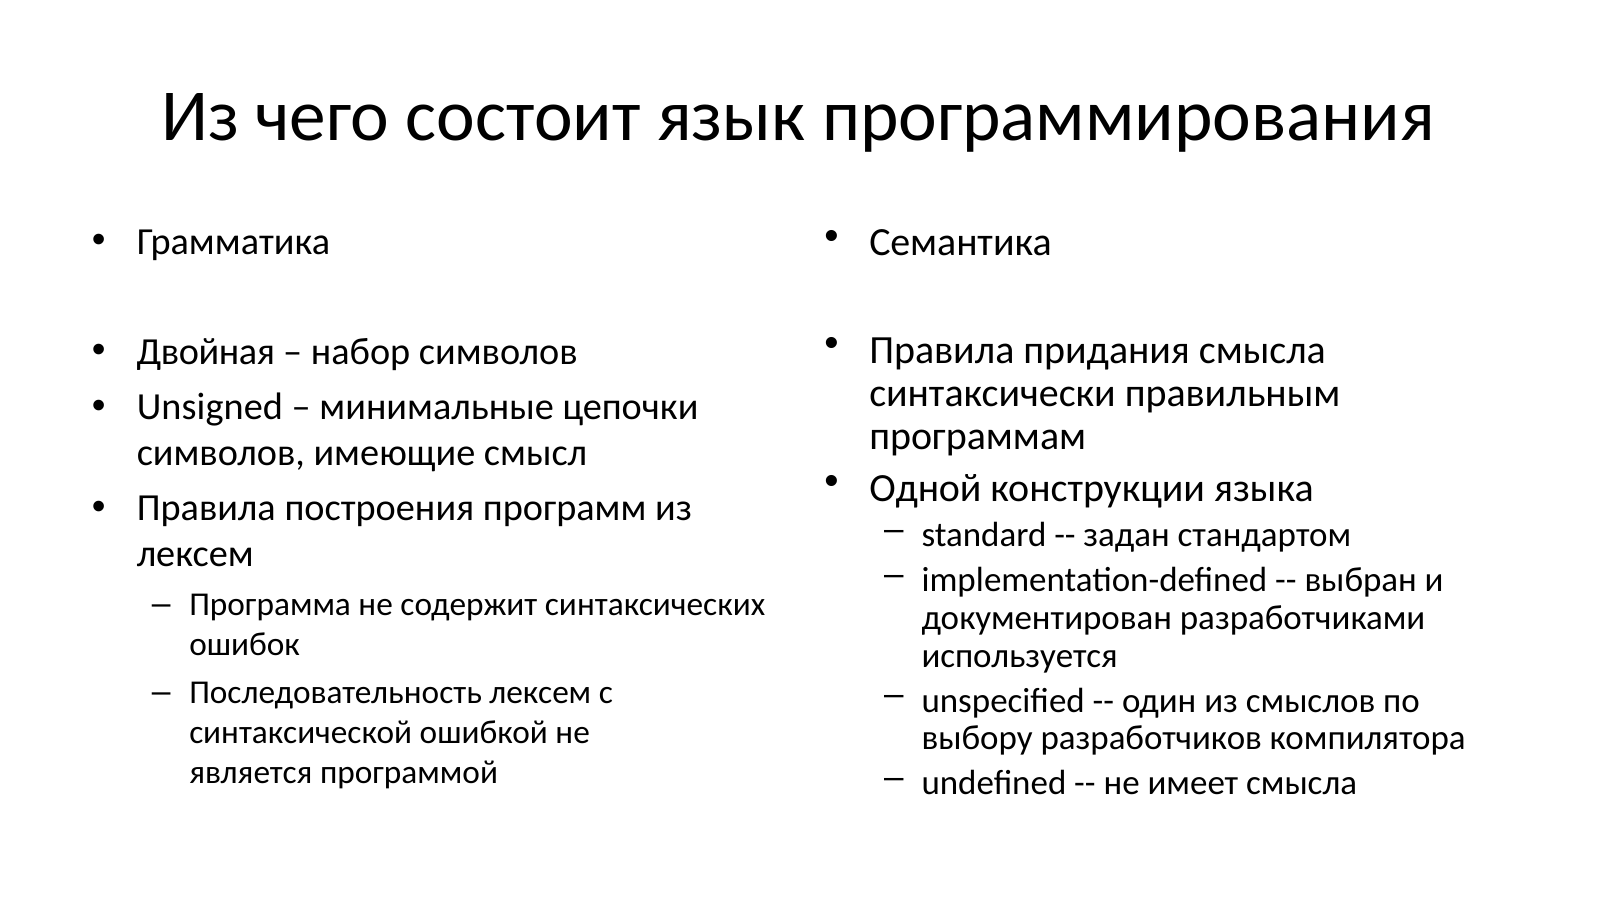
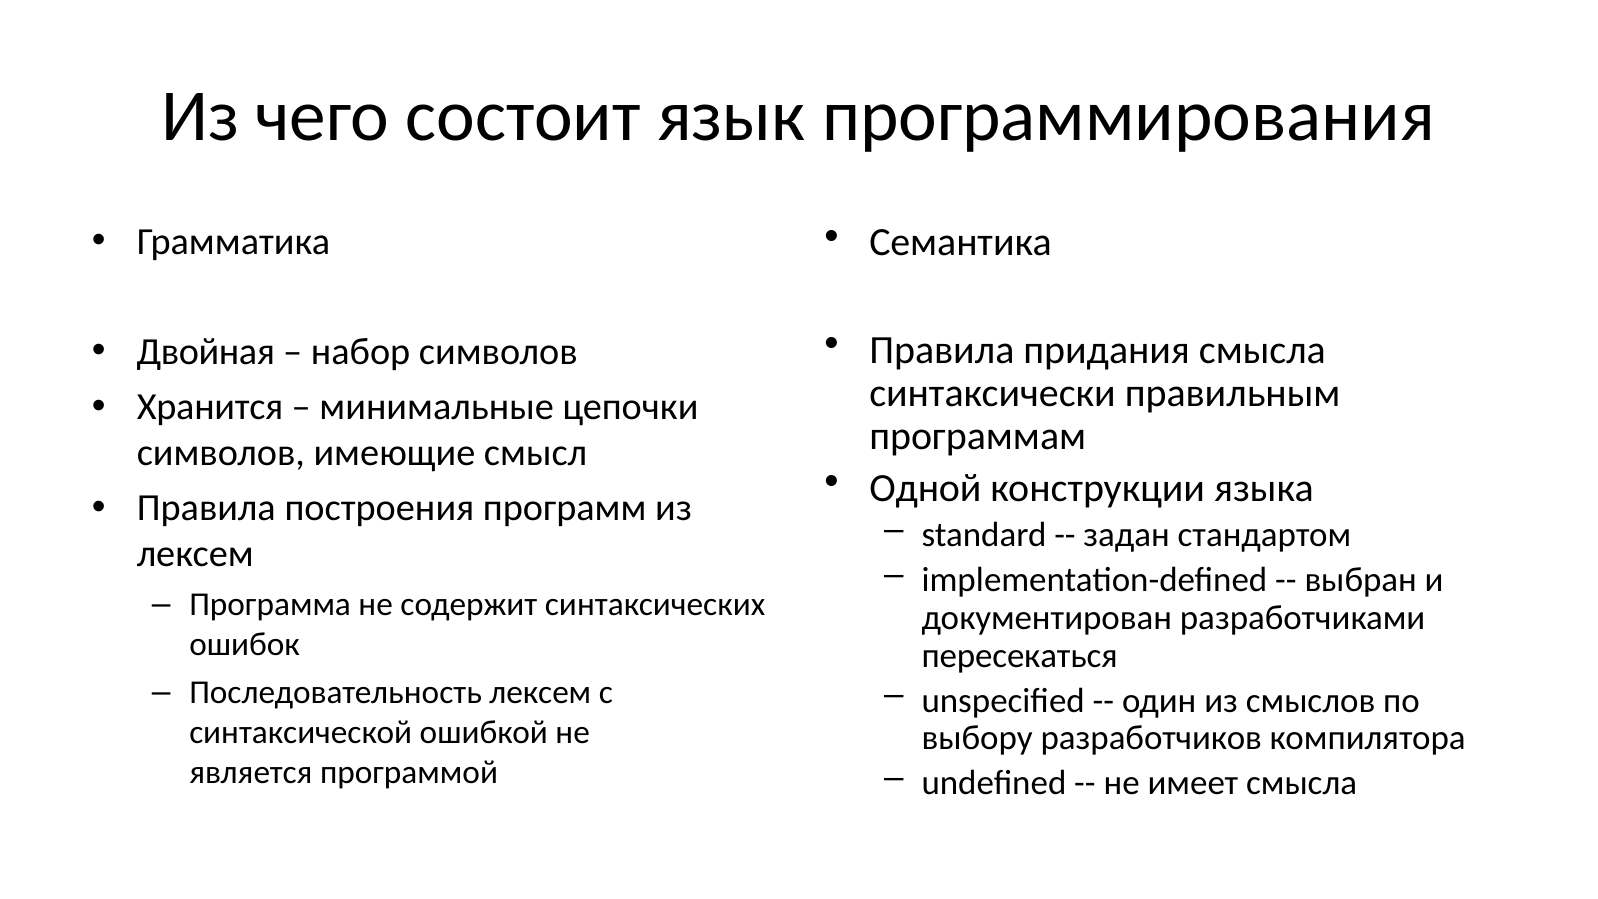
Unsigned: Unsigned -> Хранится (210, 407)
используется: используется -> пересекаться (1020, 656)
